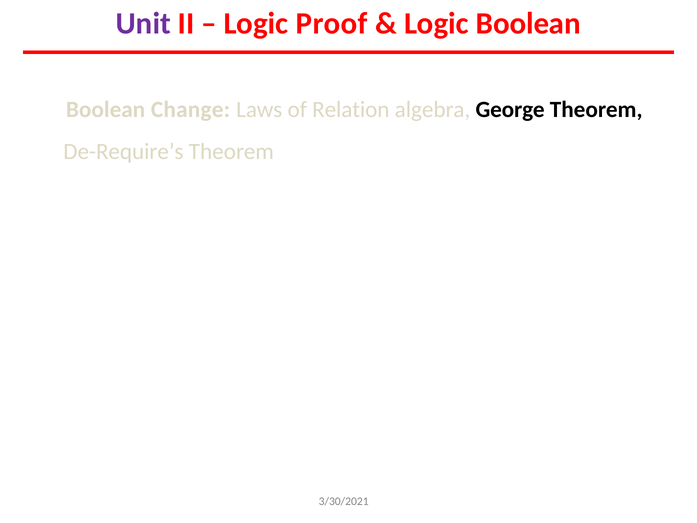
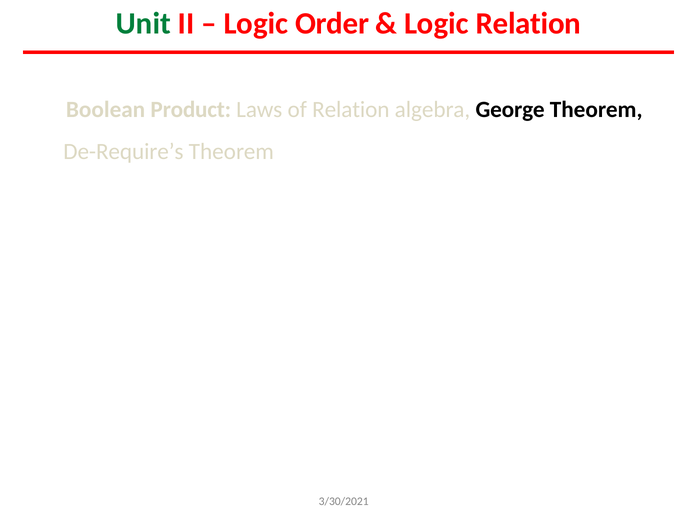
Unit colour: purple -> green (143, 23)
Proof: Proof -> Order (332, 23)
Logic Boolean: Boolean -> Relation (528, 23)
Change: Change -> Product (191, 109)
